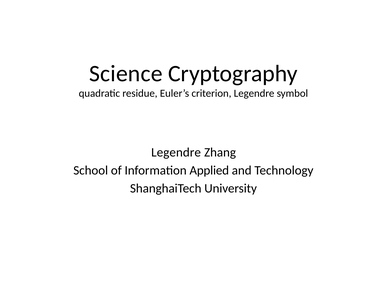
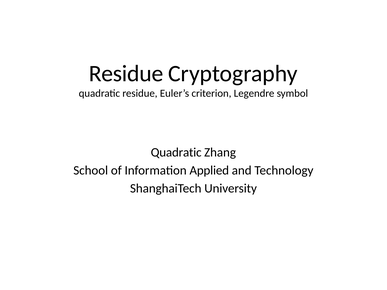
Science: Science -> Residue (126, 74)
Legendre: Legendre -> Quadratic (176, 152)
